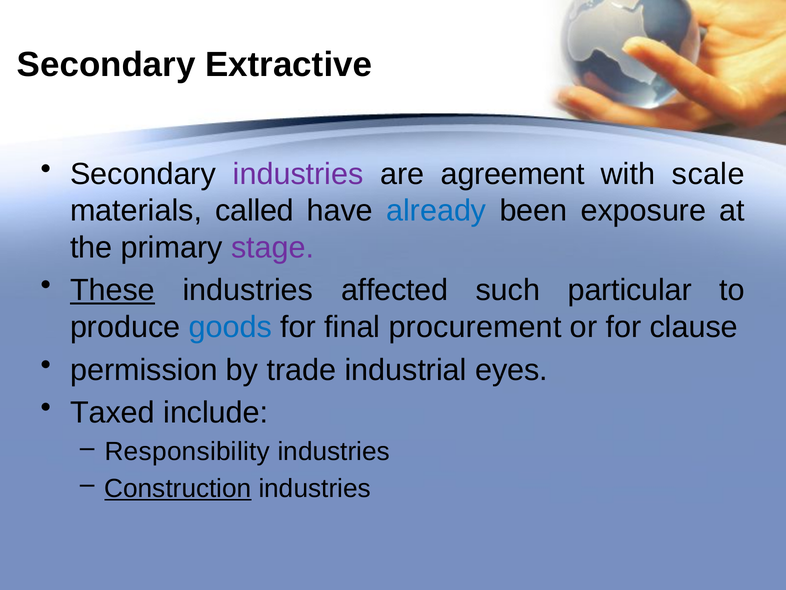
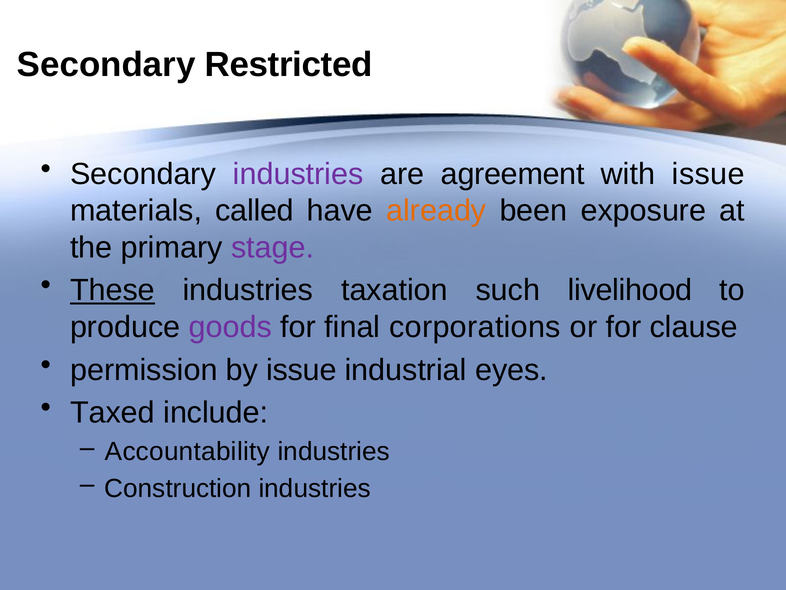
Extractive: Extractive -> Restricted (289, 65)
with scale: scale -> issue (708, 174)
already colour: blue -> orange (436, 211)
affected: affected -> taxation (394, 290)
particular: particular -> livelihood (630, 290)
goods colour: blue -> purple (230, 327)
procurement: procurement -> corporations (475, 327)
by trade: trade -> issue (302, 370)
Responsibility: Responsibility -> Accountability (187, 451)
Construction underline: present -> none (178, 488)
